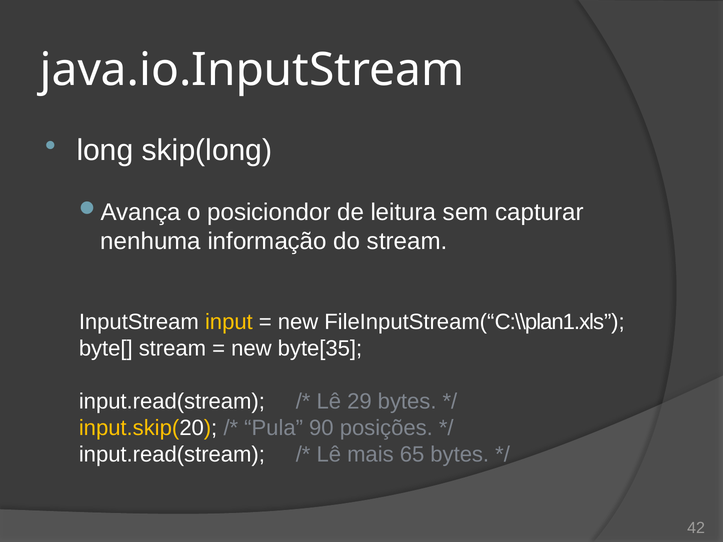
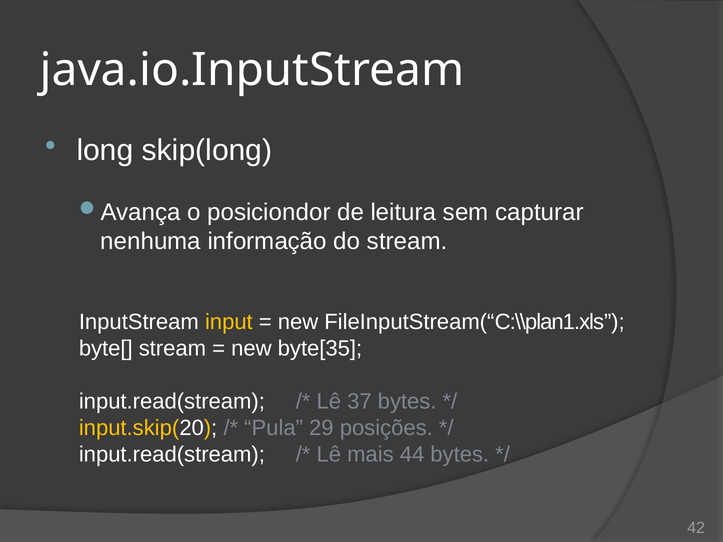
29: 29 -> 37 (359, 402)
90: 90 -> 29 (321, 428)
65: 65 -> 44 (412, 455)
